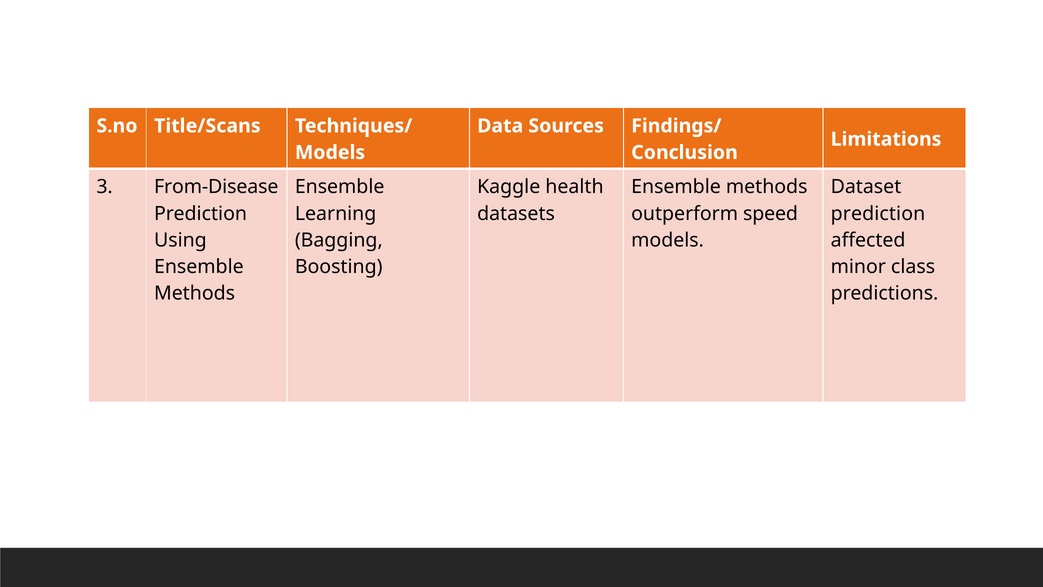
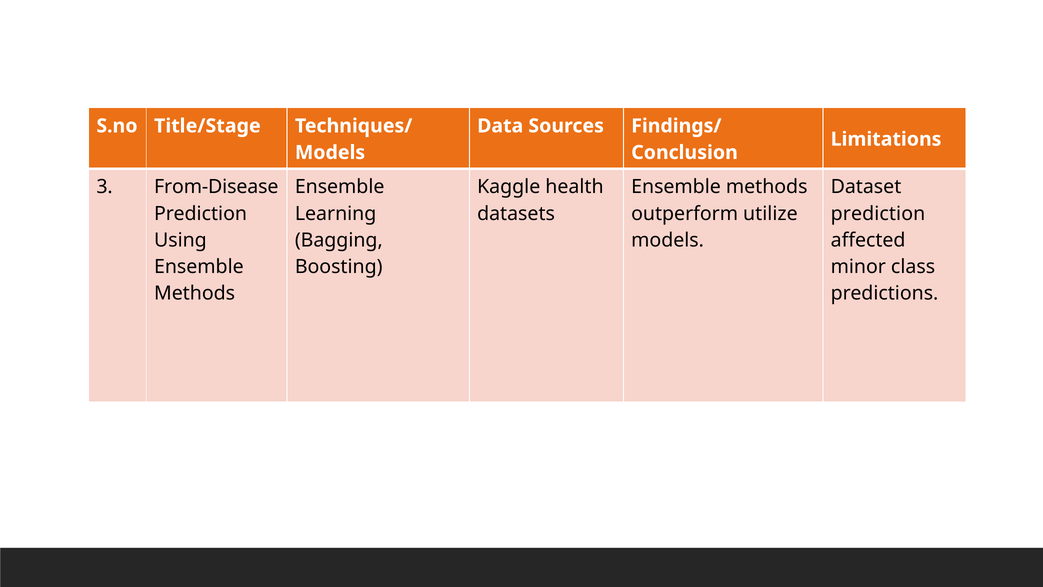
Title/Scans: Title/Scans -> Title/Stage (207, 126)
speed: speed -> utilize (770, 214)
